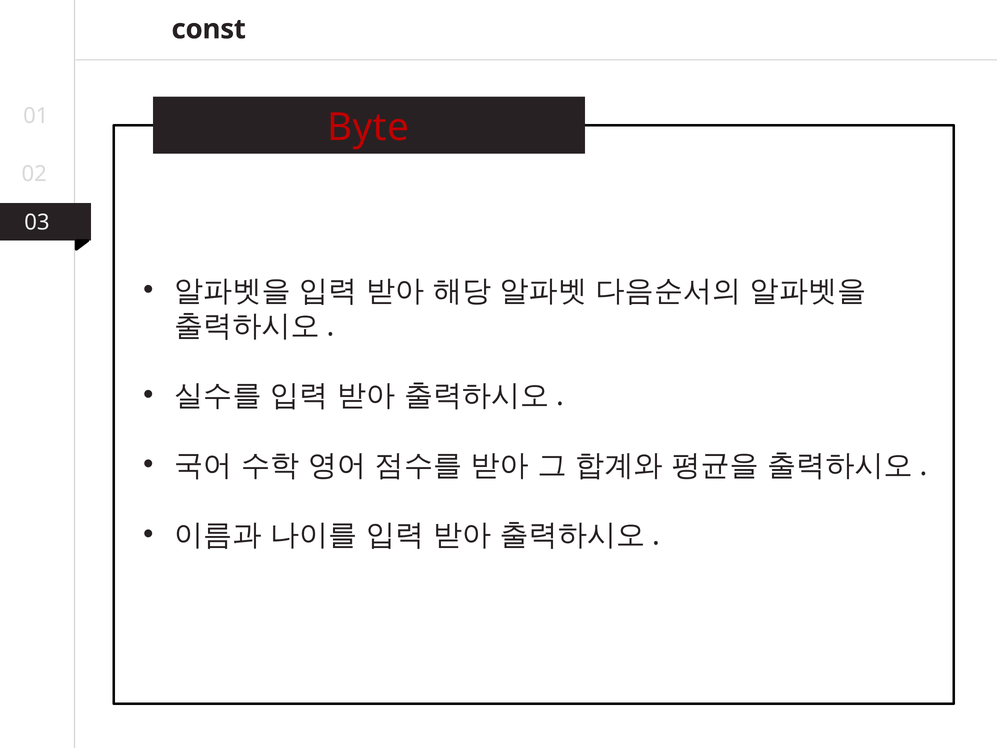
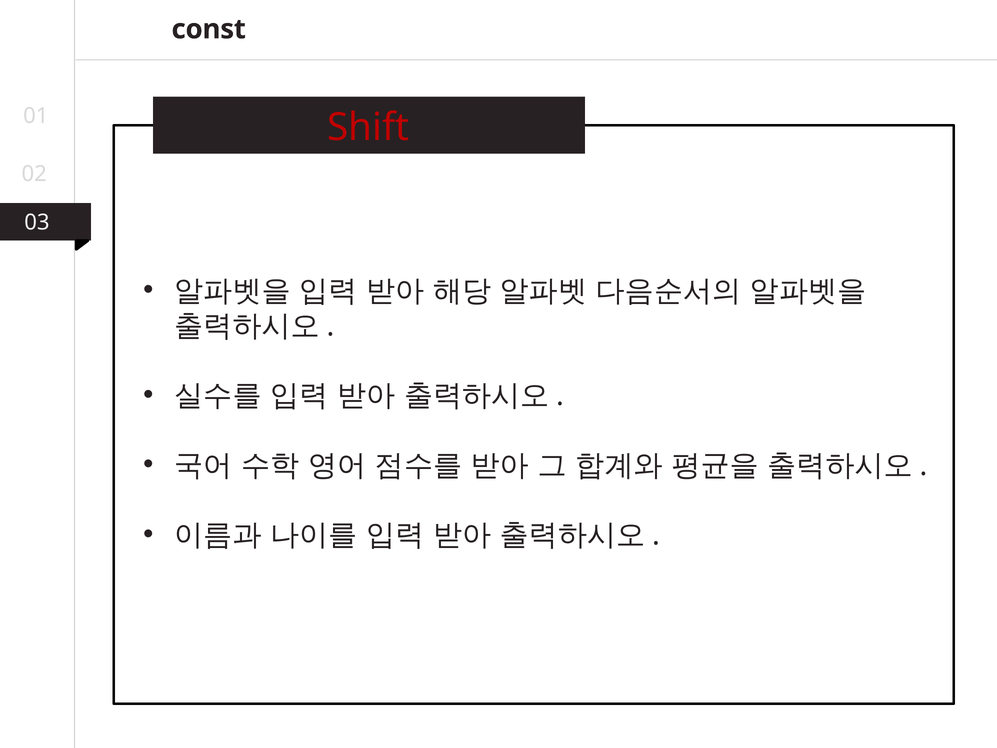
Byte: Byte -> Shift (368, 128)
